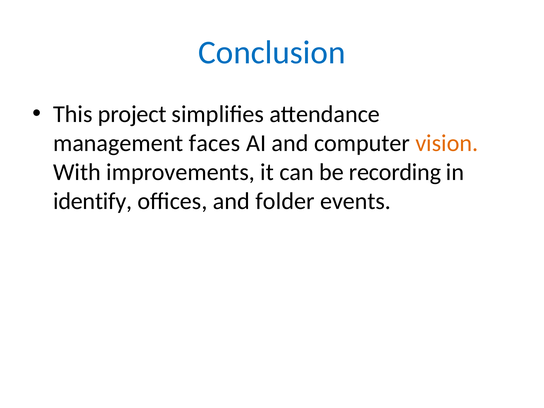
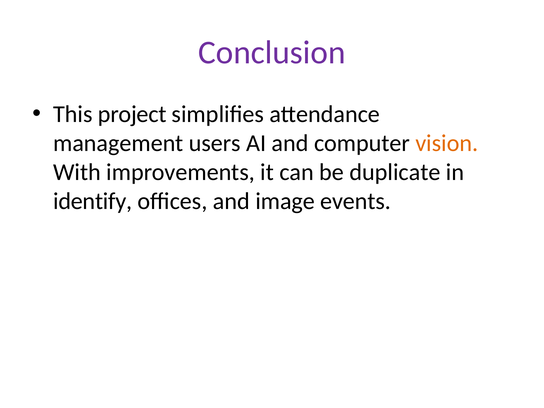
Conclusion colour: blue -> purple (272, 53)
faces: faces -> users (215, 143)
recording: recording -> duplicate (395, 172)
folder: folder -> image (285, 201)
